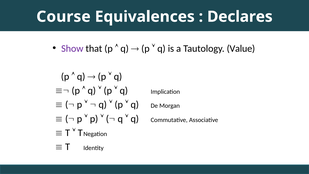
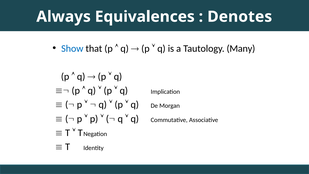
Course: Course -> Always (64, 17)
Declares: Declares -> Denotes (240, 17)
Show colour: purple -> blue (72, 48)
Value: Value -> Many (241, 48)
